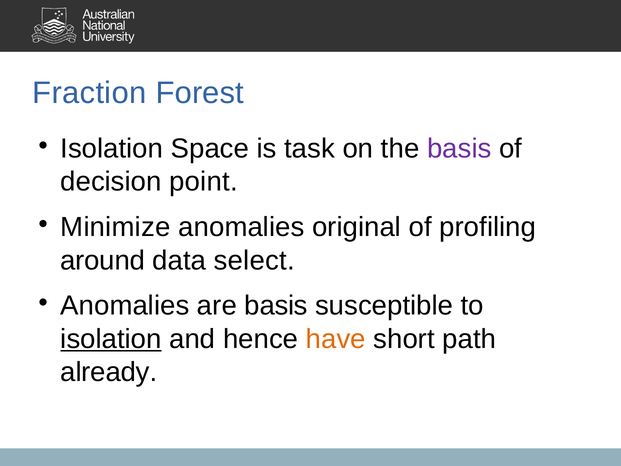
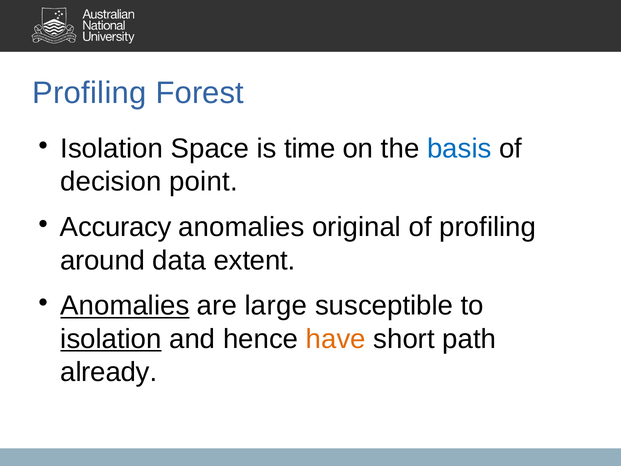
Fraction: Fraction -> Profiling (89, 93)
task: task -> time (310, 149)
basis colour: purple -> blue (459, 149)
Minimize: Minimize -> Accuracy (116, 227)
select: select -> extent (255, 260)
Anomalies underline: none -> present (125, 306)
are basis: basis -> large (276, 306)
